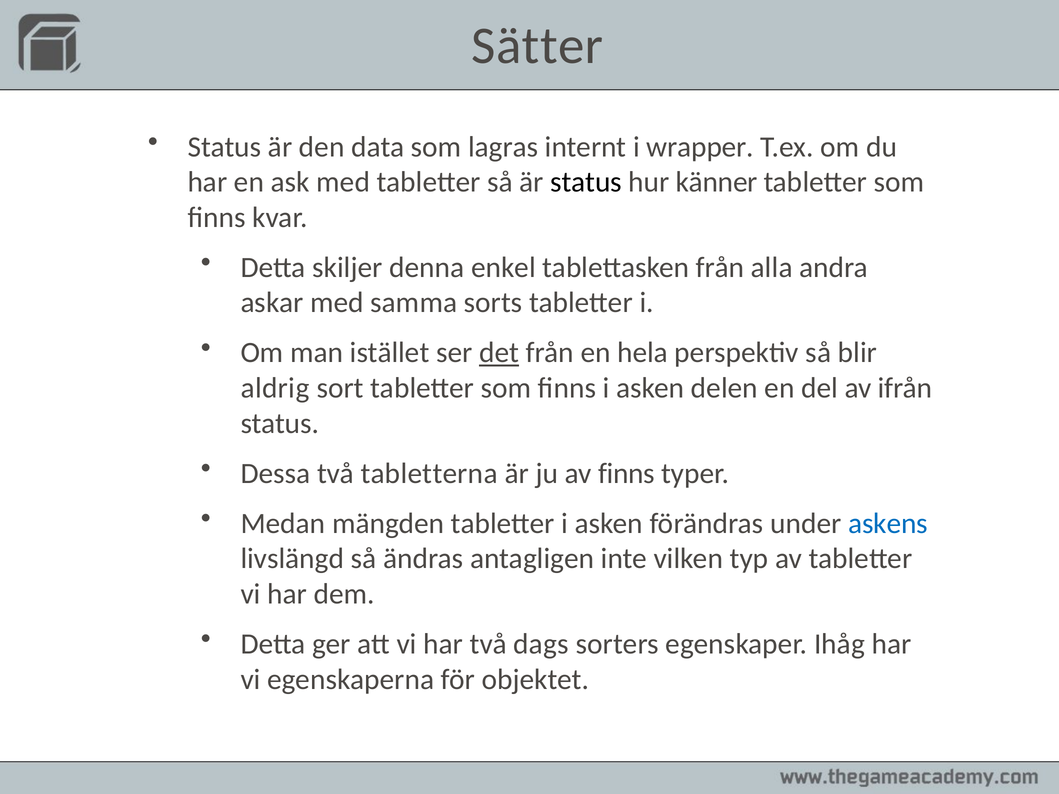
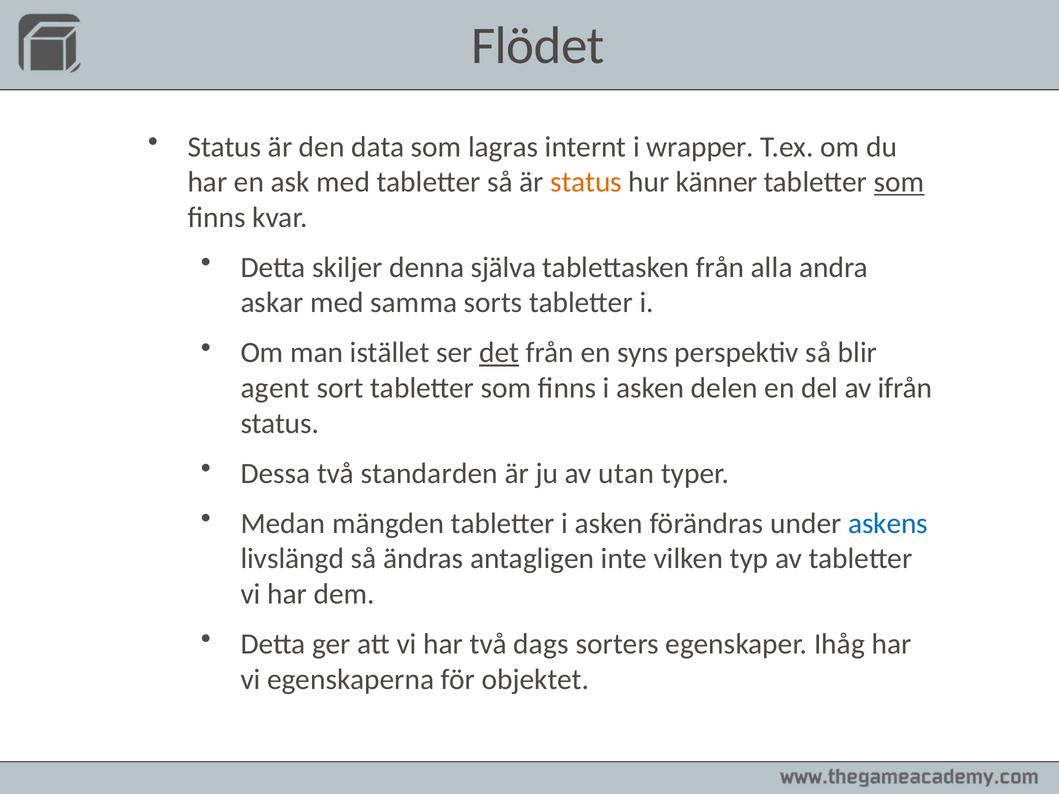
Sätter: Sätter -> Flödet (538, 46)
status colour: black -> orange (586, 182)
som underline: none -> present (899, 182)
enkel: enkel -> själva (504, 268)
hela: hela -> syns (643, 353)
aldrig: aldrig -> agent (275, 388)
tabletterna: tabletterna -> standarden (429, 474)
av finns: finns -> utan (626, 474)
